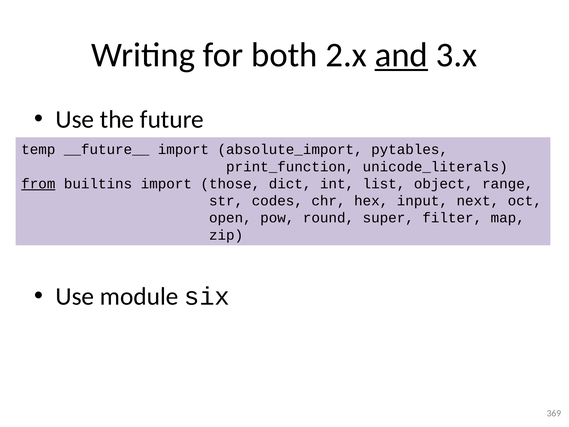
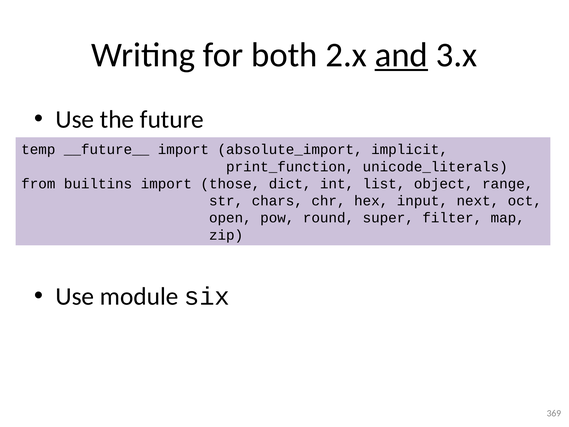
pytables: pytables -> implicit (410, 150)
from underline: present -> none (38, 184)
codes: codes -> chars (277, 201)
